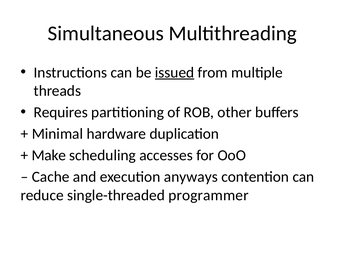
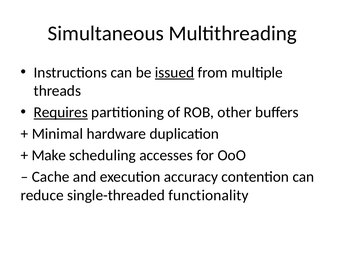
Requires underline: none -> present (61, 112)
anyways: anyways -> accuracy (191, 177)
programmer: programmer -> functionality (209, 195)
